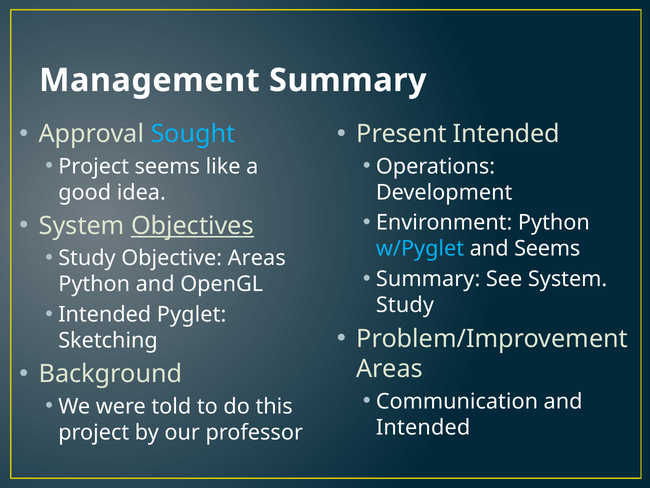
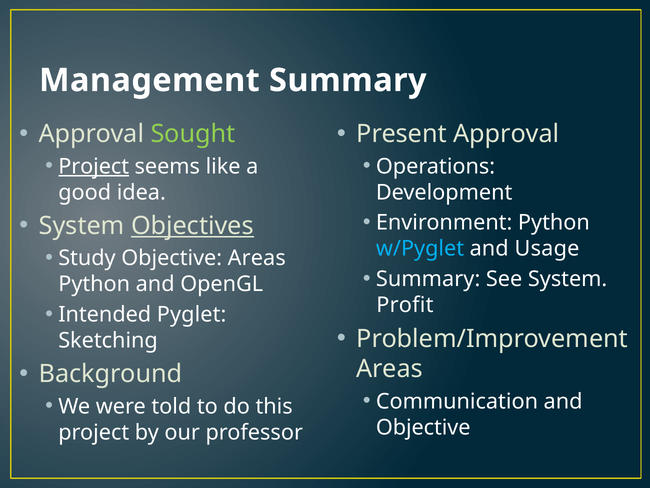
Sought colour: light blue -> light green (193, 134)
Present Intended: Intended -> Approval (506, 134)
Project underline: none -> present (94, 166)
and Seems: Seems -> Usage (547, 249)
Study: Study -> Profit (405, 305)
Intended: Intended -> Objective (423, 427)
